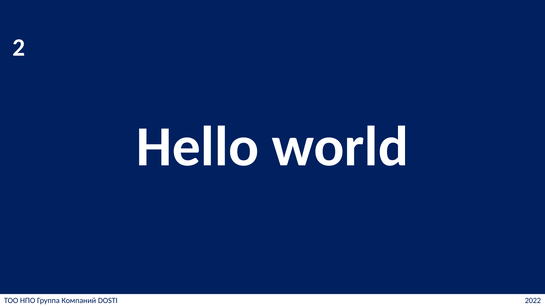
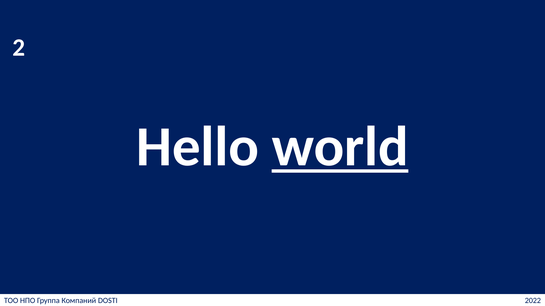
world underline: none -> present (340, 147)
